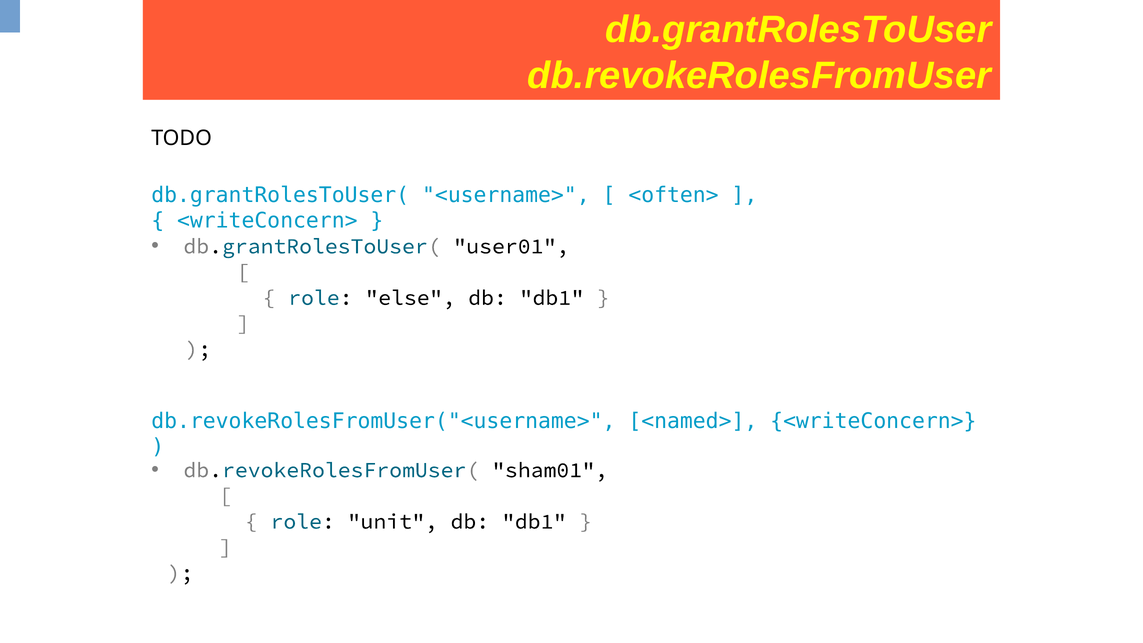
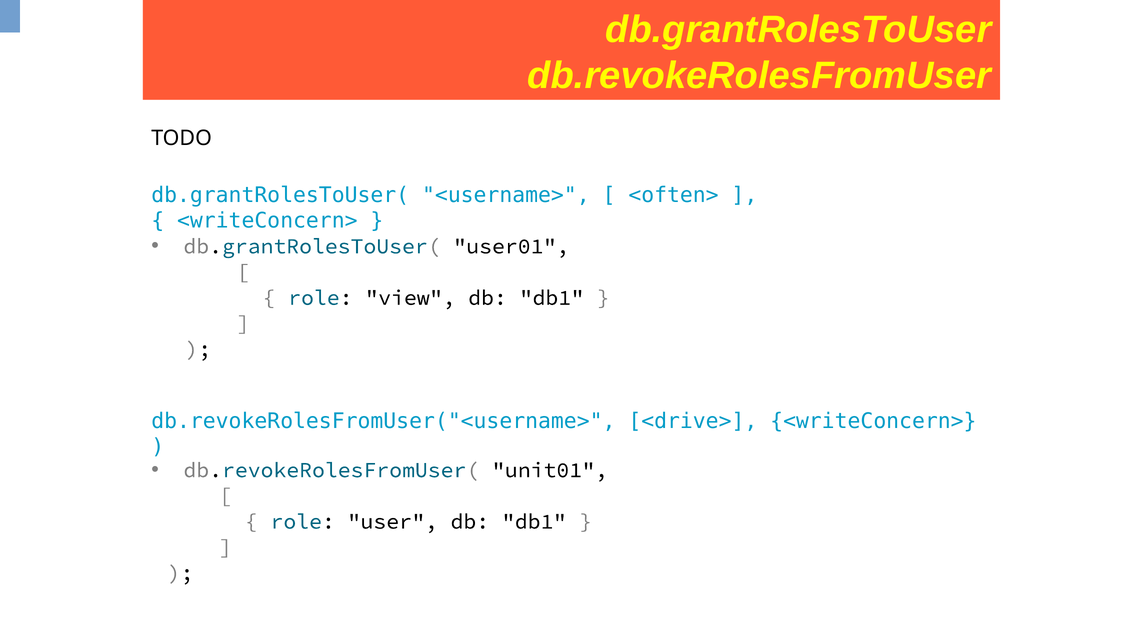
else: else -> view (410, 298)
<named>: <named> -> <drive> (693, 421)
sham01: sham01 -> unit01 (550, 470)
unit: unit -> user (393, 521)
